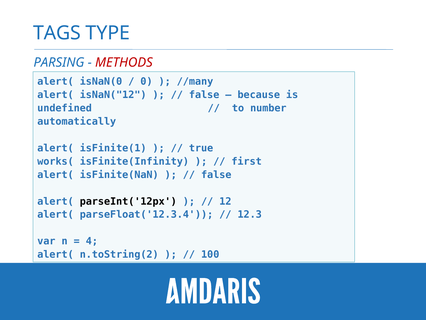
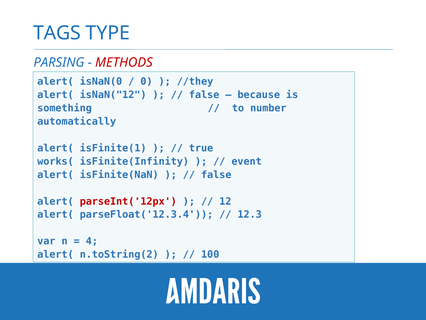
//many: //many -> //they (195, 81)
undefined: undefined -> something (65, 108)
first: first -> event (247, 161)
parseInt('12px colour: black -> red (128, 201)
